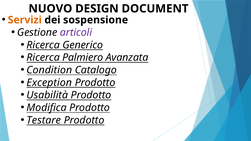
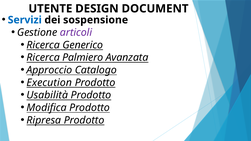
NUOVO: NUOVO -> UTENTE (50, 9)
Servizi colour: orange -> blue (25, 20)
Condition: Condition -> Approccio (49, 70)
Exception: Exception -> Execution (49, 83)
Testare: Testare -> Ripresa (44, 120)
